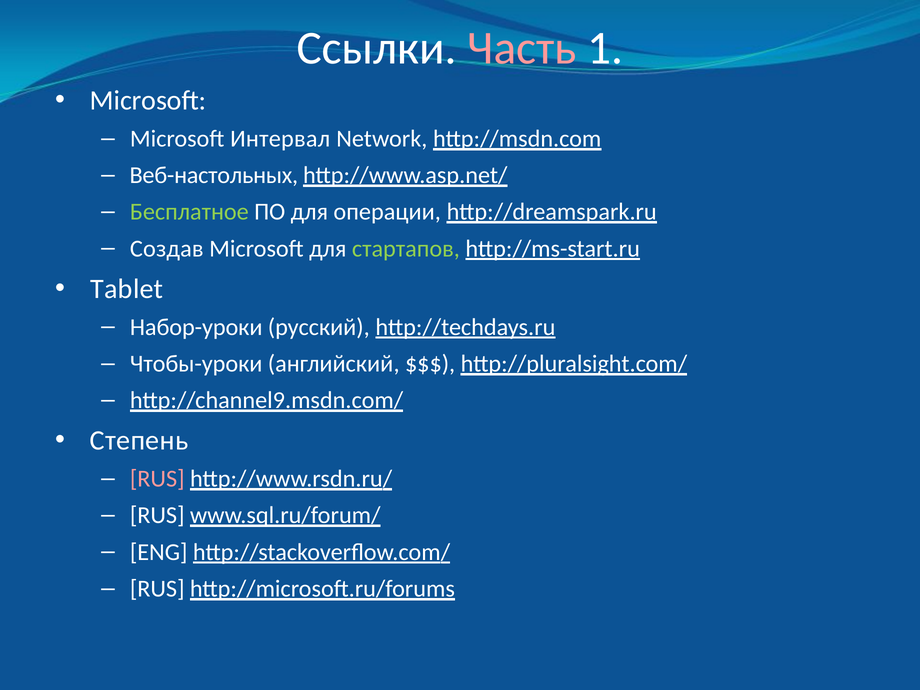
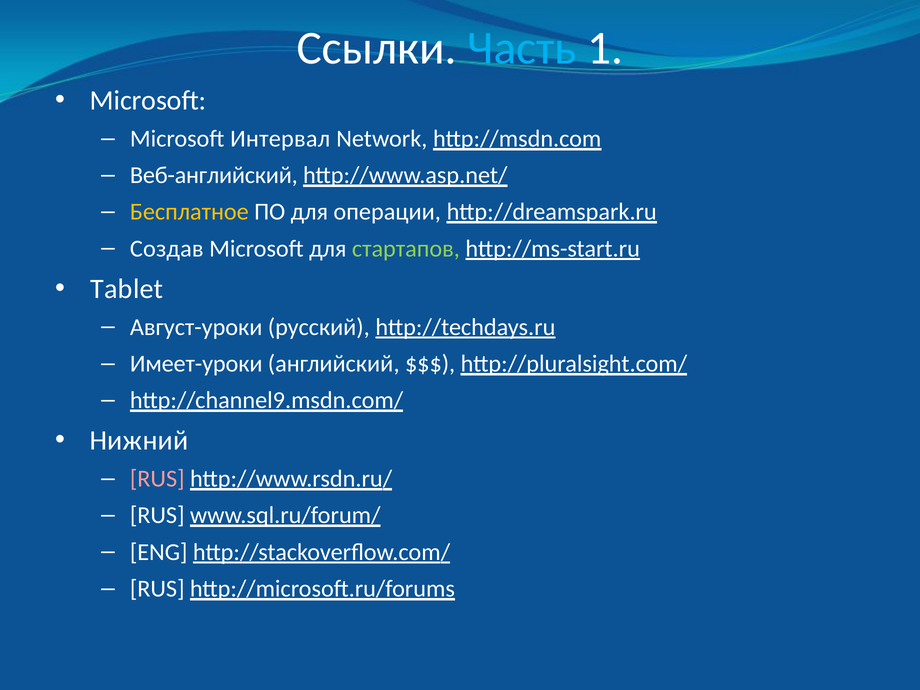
Часть colour: pink -> light blue (522, 48)
Веб-настольных: Веб-настольных -> Веб-английский (214, 175)
Бесплатное colour: light green -> yellow (189, 212)
Набор-уроки: Набор-уроки -> Август-уроки (196, 327)
Чтобы-уроки: Чтобы-уроки -> Имеет-уроки (196, 364)
Степень: Степень -> Нижний (139, 441)
